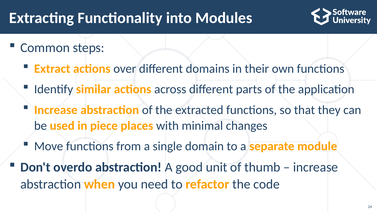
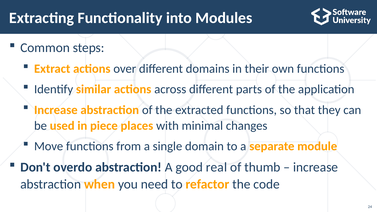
unit: unit -> real (217, 167)
